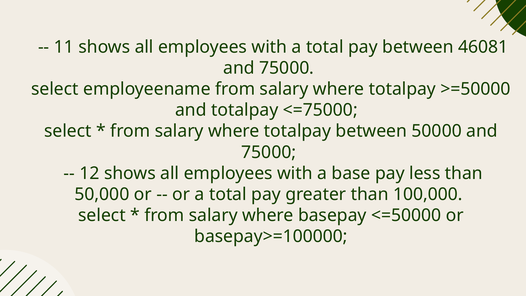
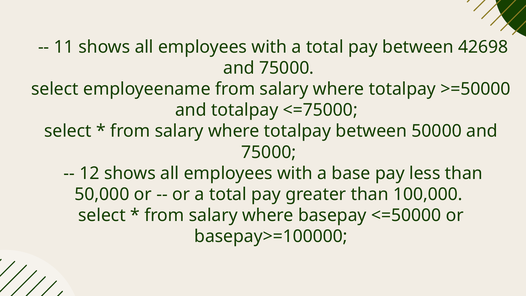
46081: 46081 -> 42698 (483, 47)
